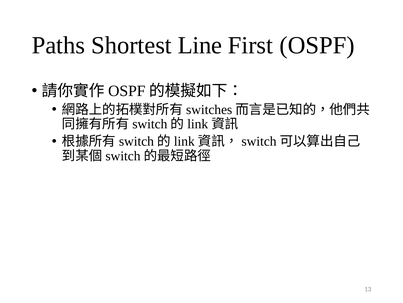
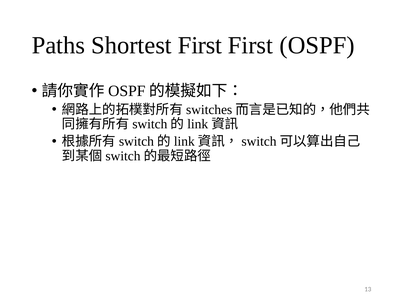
Shortest Line: Line -> First (200, 45)
